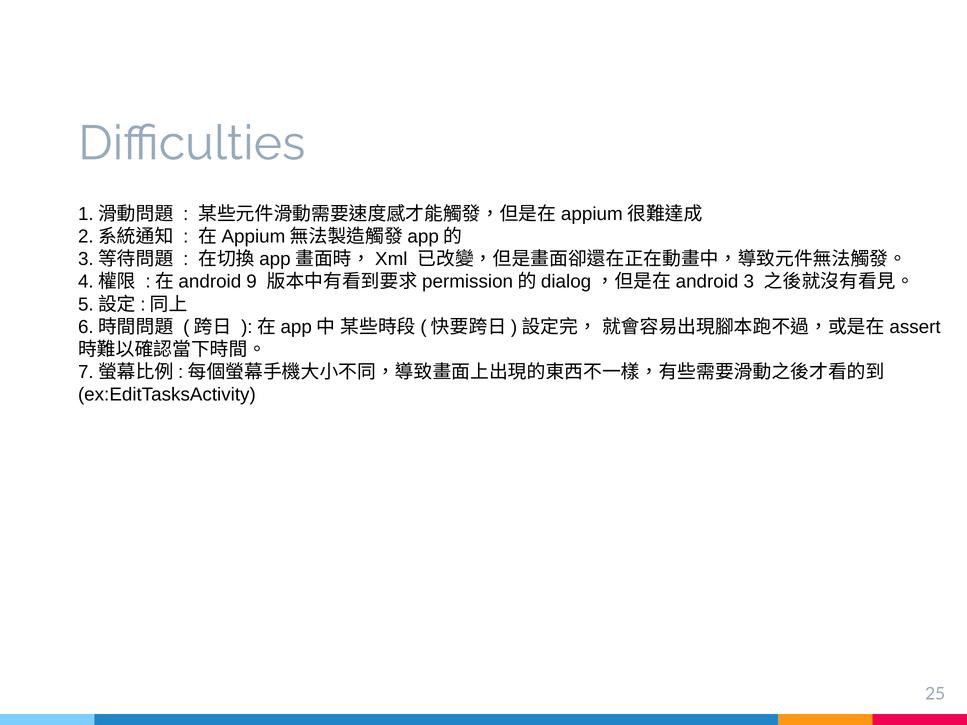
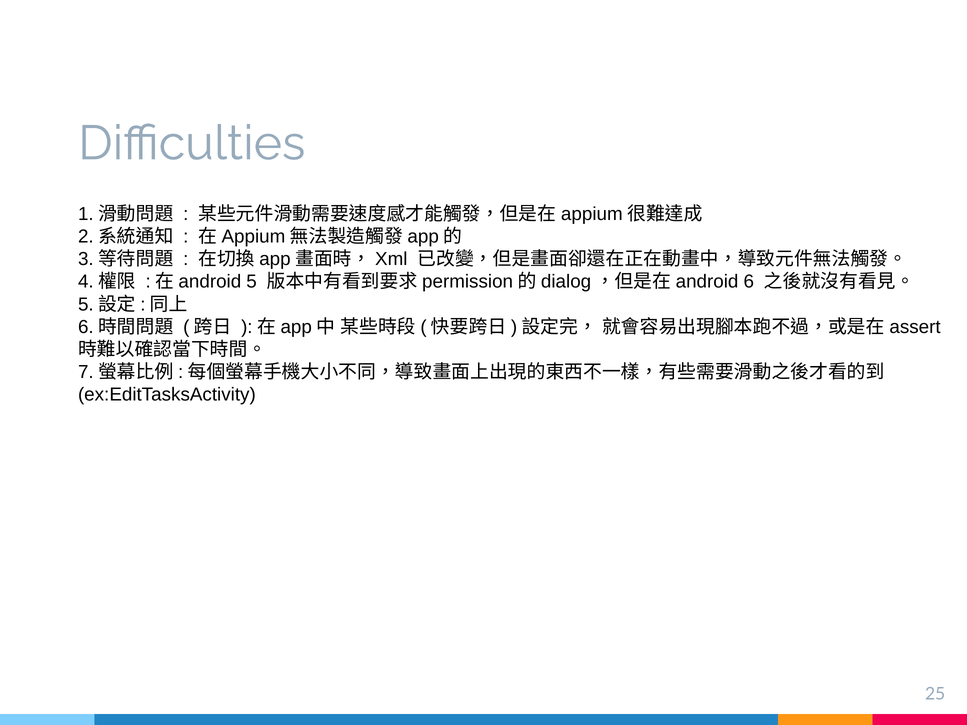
9: 9 -> 5 (252, 282)
3: 3 -> 6 (749, 282)
